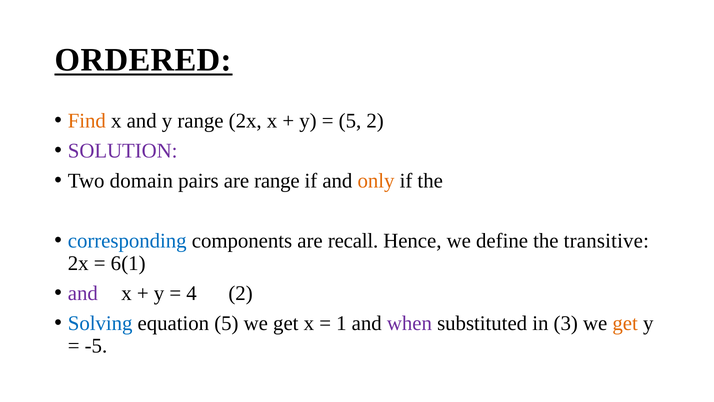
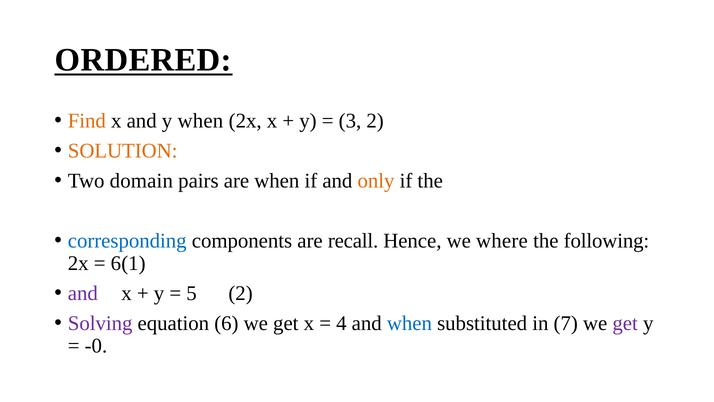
y range: range -> when (200, 121)
5: 5 -> 3 (350, 121)
SOLUTION colour: purple -> orange (123, 151)
are range: range -> when (277, 181)
define: define -> where (502, 240)
transitive: transitive -> following (606, 240)
4: 4 -> 5 (192, 293)
Solving colour: blue -> purple (100, 323)
equation 5: 5 -> 6 (226, 323)
1: 1 -> 4 (341, 323)
when colour: purple -> blue (409, 323)
3: 3 -> 7 (566, 323)
get colour: orange -> purple (625, 323)
-5: -5 -> -0 (96, 345)
